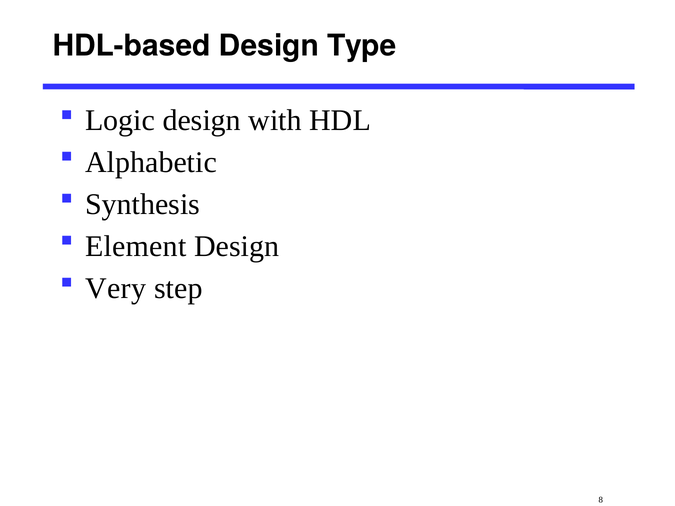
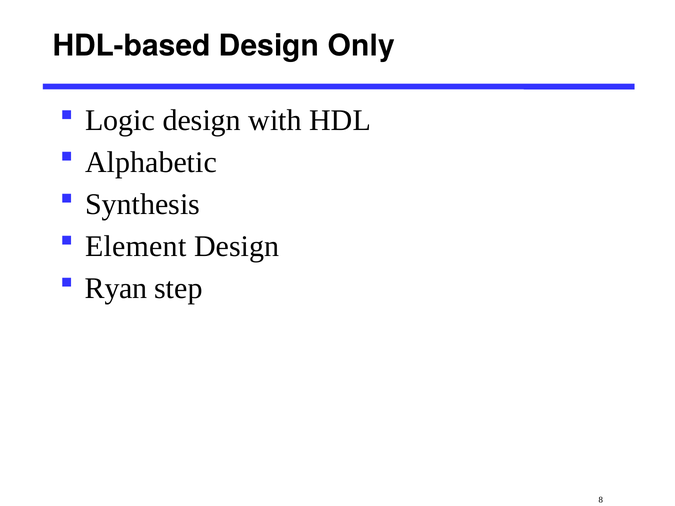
Type: Type -> Only (361, 46)
Very: Very -> Ryan (116, 289)
